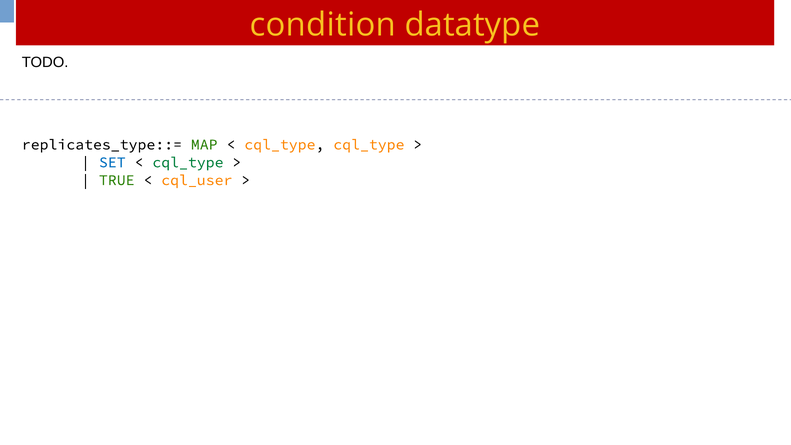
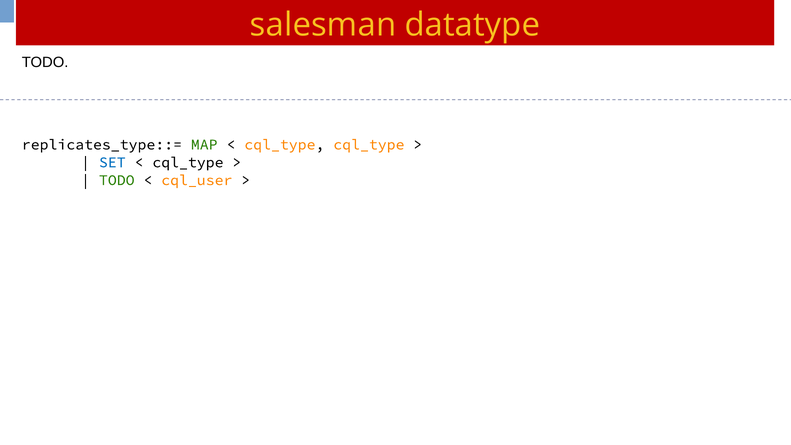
condition: condition -> salesman (323, 25)
cql_type colour: green -> black (188, 162)
TRUE: TRUE -> TODO (117, 180)
